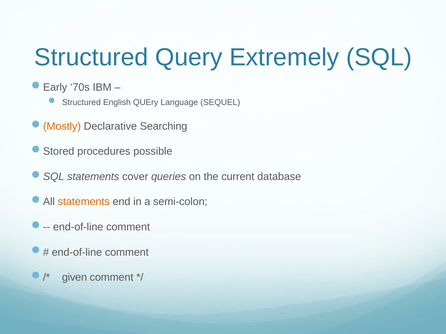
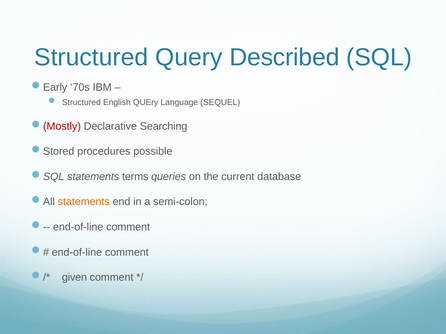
Extremely: Extremely -> Described (284, 57)
Mostly colour: orange -> red (62, 126)
cover: cover -> terms (135, 177)
